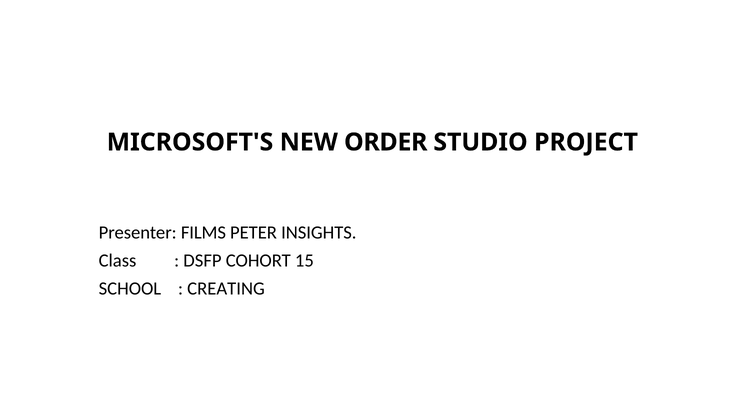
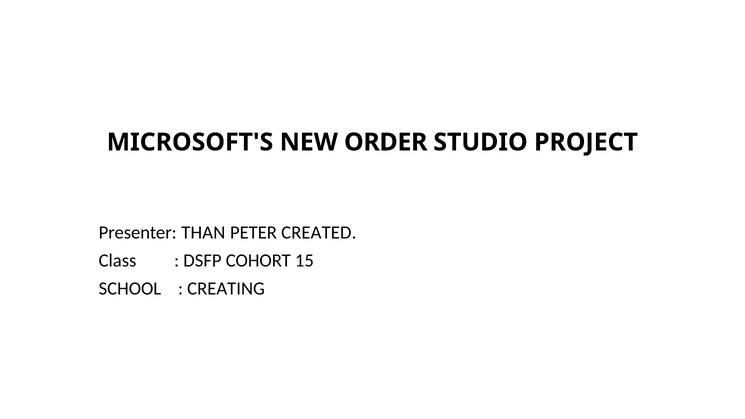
FILMS: FILMS -> THAN (203, 233)
INSIGHTS: INSIGHTS -> CREATED (319, 233)
